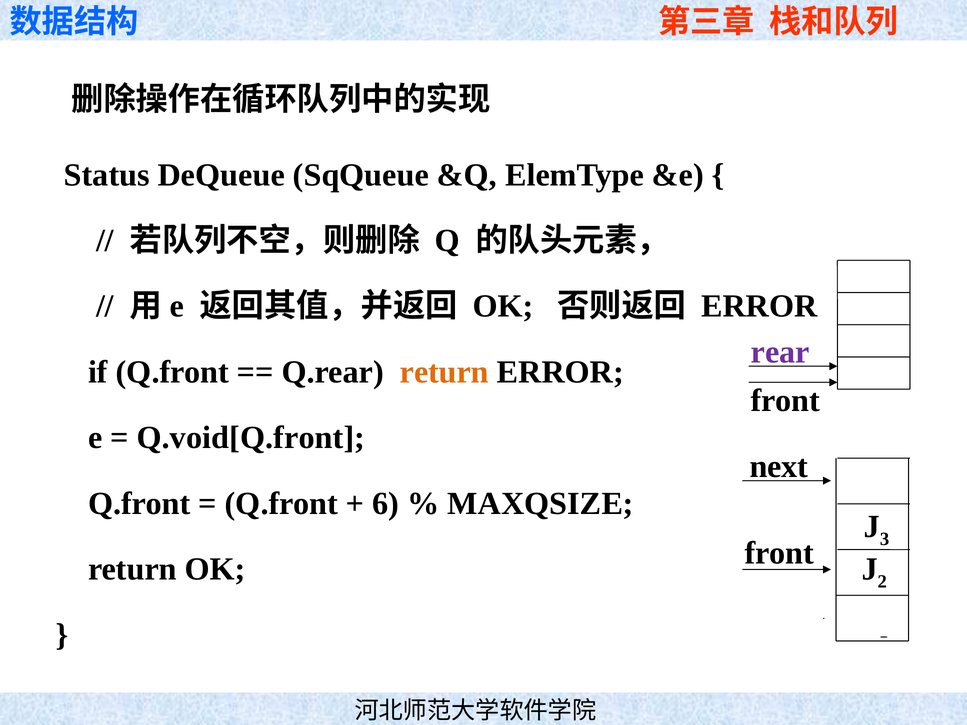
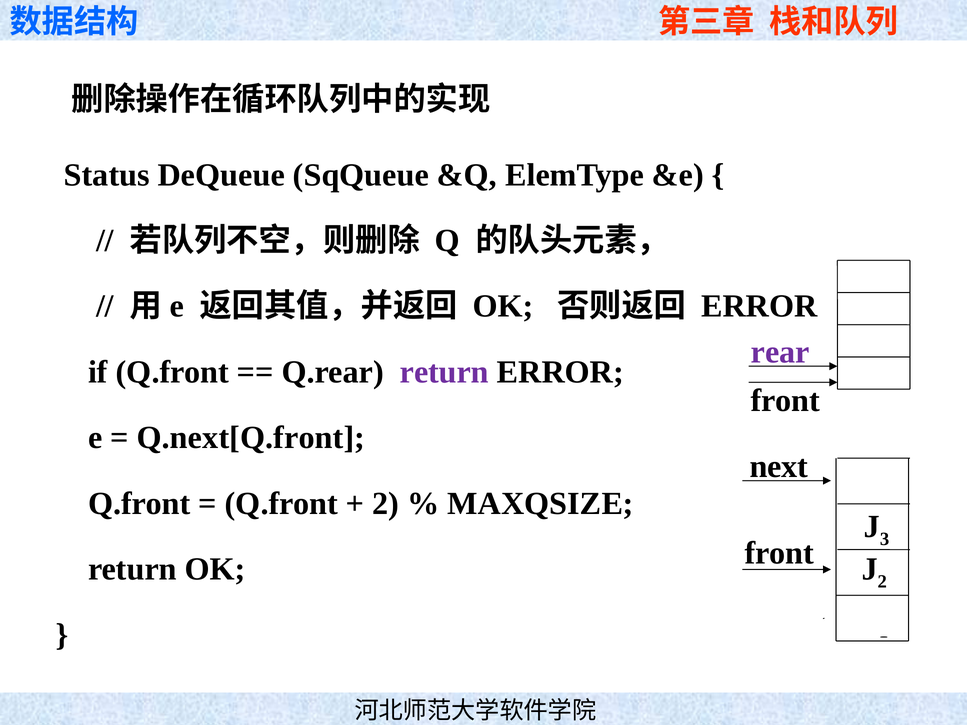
return colour: orange -> purple (444, 372)
Q.void[Q.front: Q.void[Q.front -> Q.next[Q.front (251, 438)
6: 6 -> 2 (386, 504)
